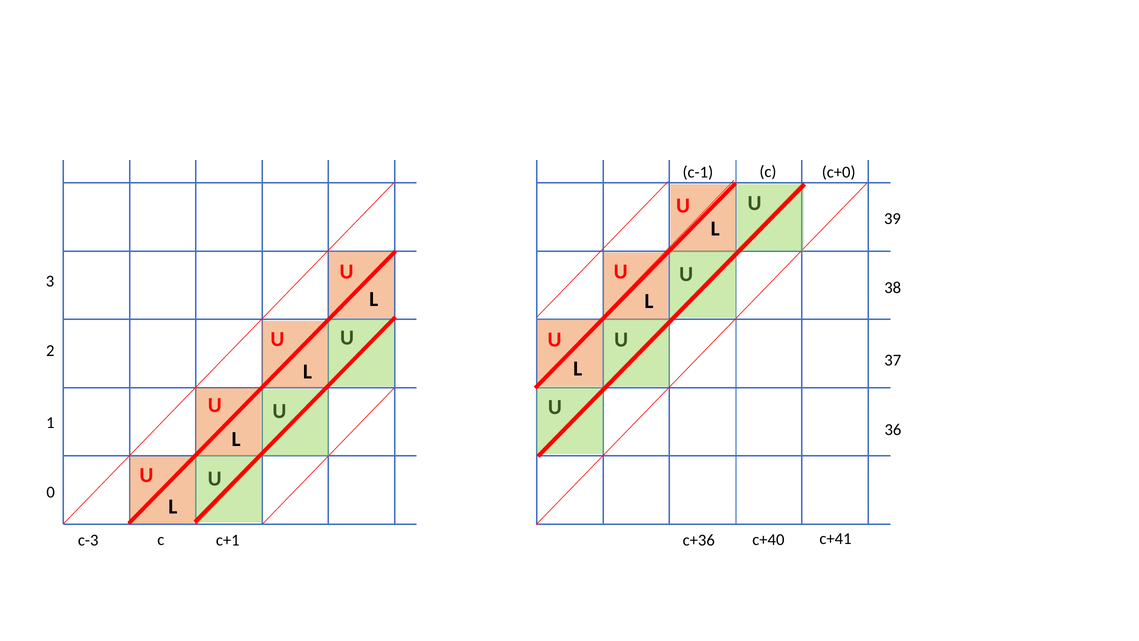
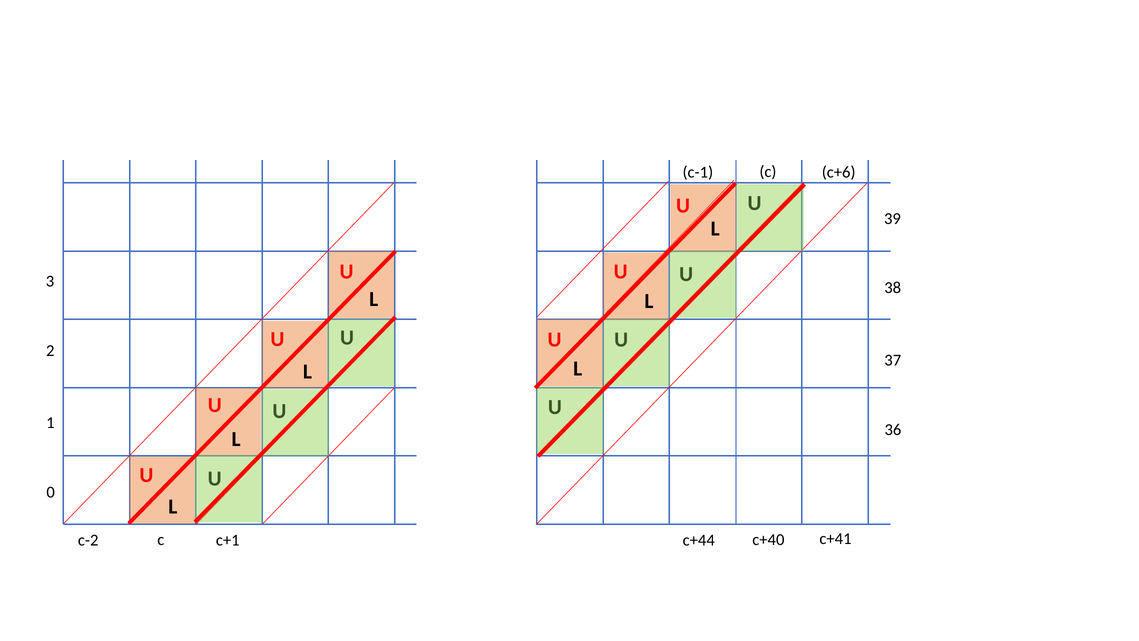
c+0: c+0 -> c+6 (839, 172)
c-3: c-3 -> c-2 (88, 540)
c+36: c+36 -> c+44 (699, 540)
